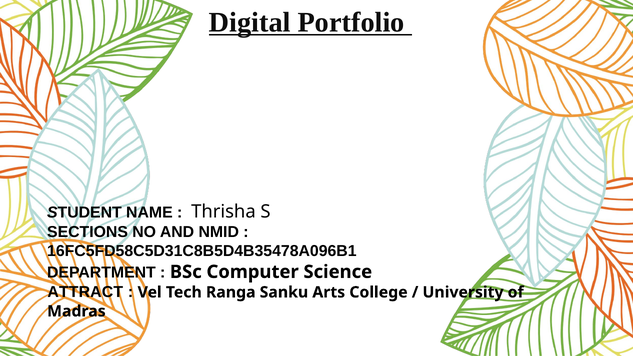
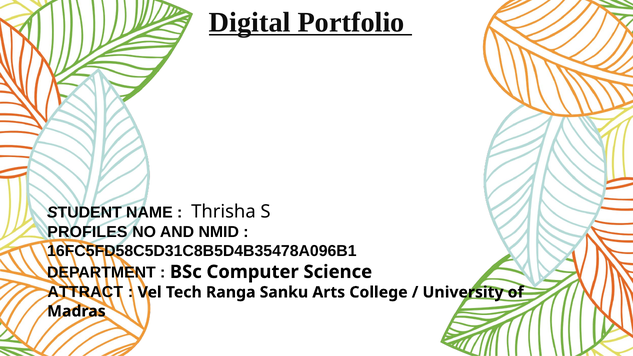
SECTIONS: SECTIONS -> PROFILES (87, 232)
